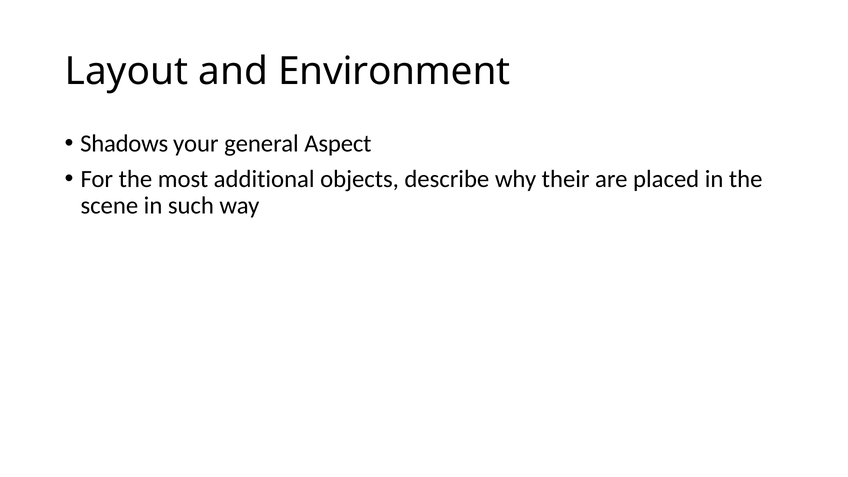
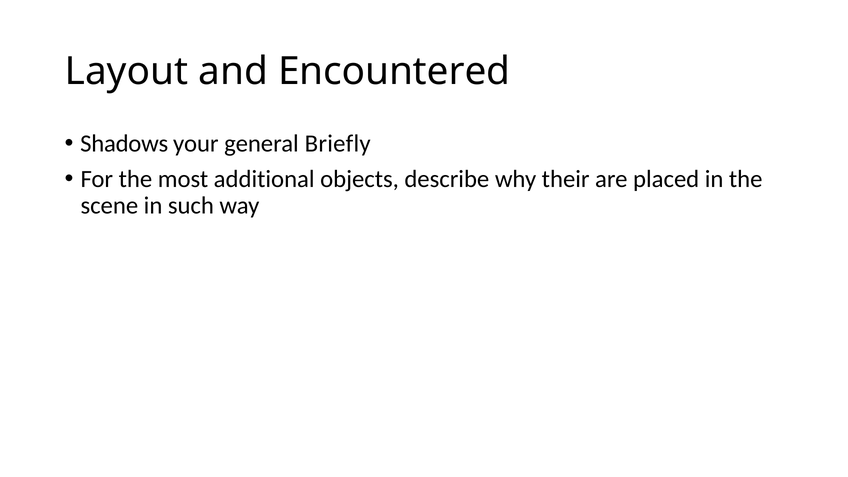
Environment: Environment -> Encountered (394, 71)
Aspect: Aspect -> Briefly (338, 143)
